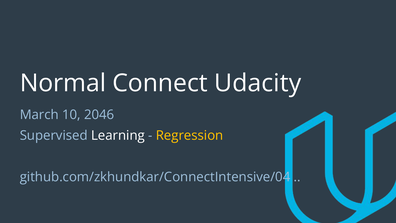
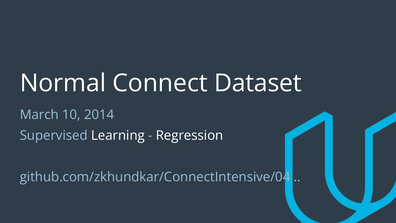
Udacity: Udacity -> Dataset (258, 83)
2046: 2046 -> 2014 (99, 115)
Regression colour: yellow -> white (190, 135)
